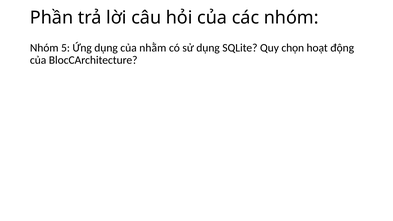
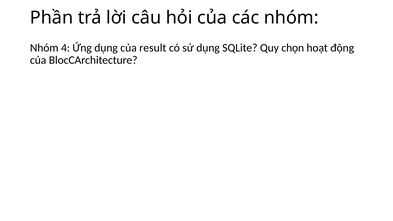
5: 5 -> 4 (66, 48)
nhằm: nhằm -> result (153, 48)
